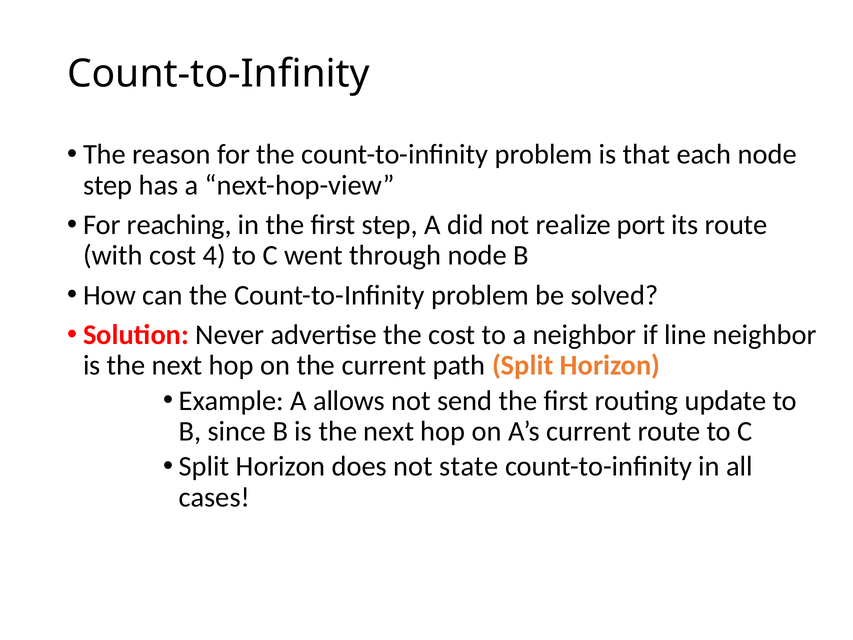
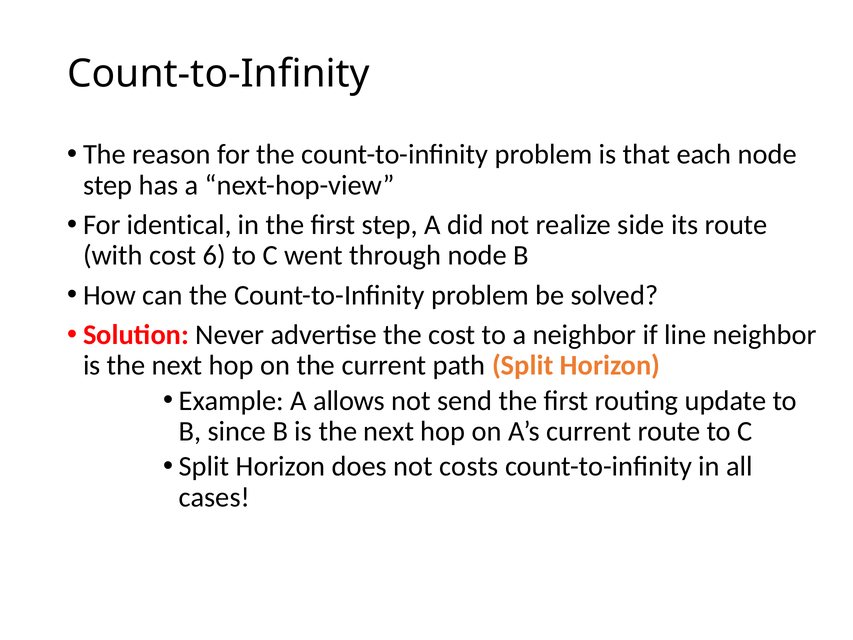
reaching: reaching -> identical (179, 225)
port: port -> side (641, 225)
4: 4 -> 6 (214, 255)
state: state -> costs (469, 466)
